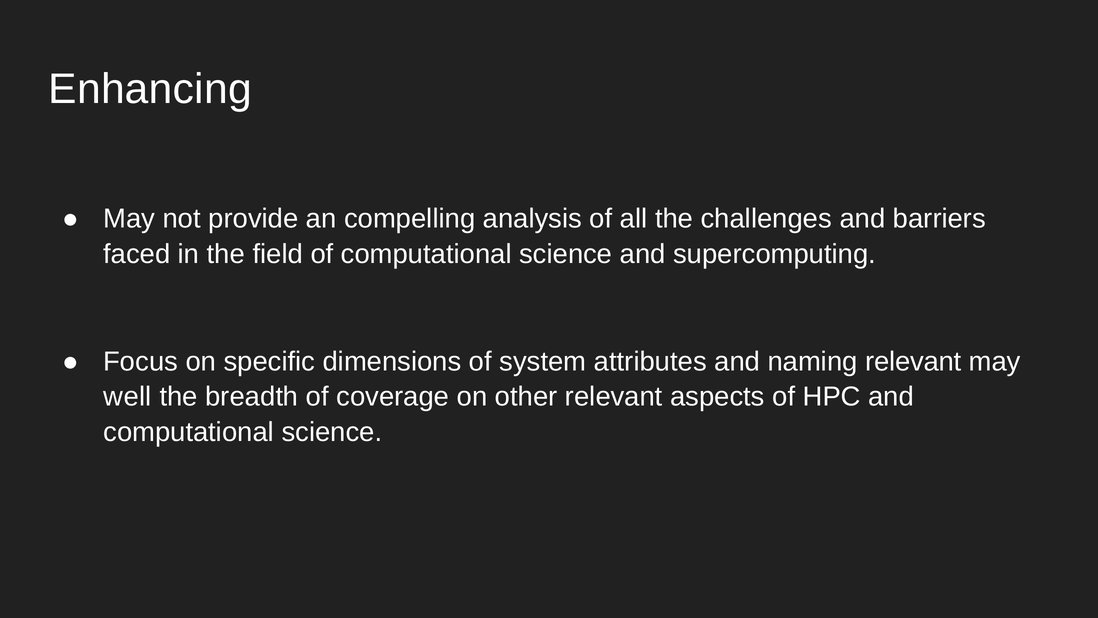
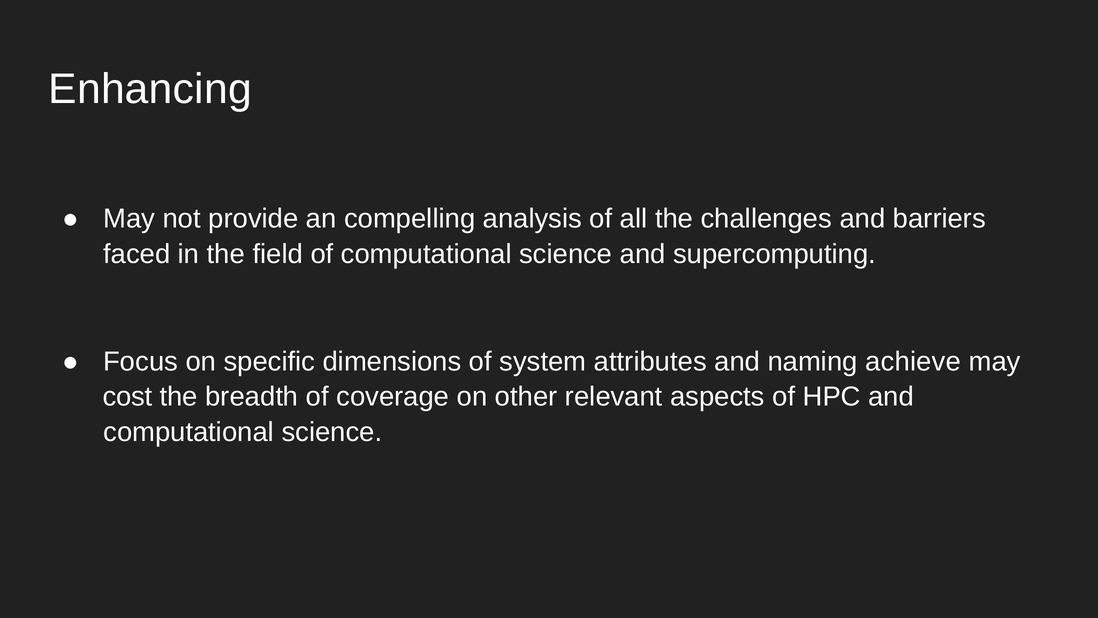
naming relevant: relevant -> achieve (913, 361)
well: well -> cost (128, 397)
